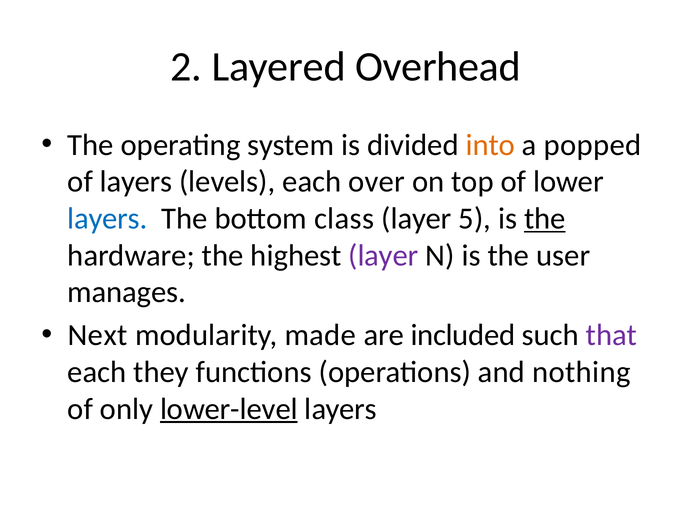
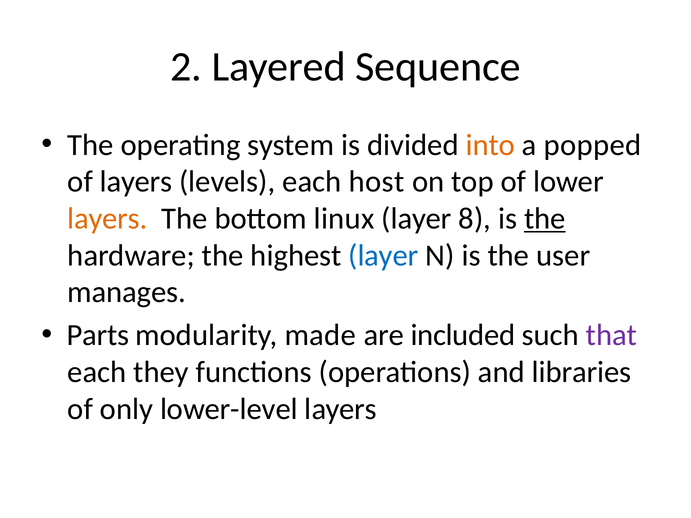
Overhead: Overhead -> Sequence (438, 67)
over: over -> host (377, 182)
layers colour: blue -> orange (107, 219)
class: class -> linux (344, 219)
5: 5 -> 8 (475, 219)
layer colour: purple -> blue (383, 256)
Next: Next -> Parts (98, 335)
nothing: nothing -> libraries (582, 372)
lower-level underline: present -> none (229, 409)
